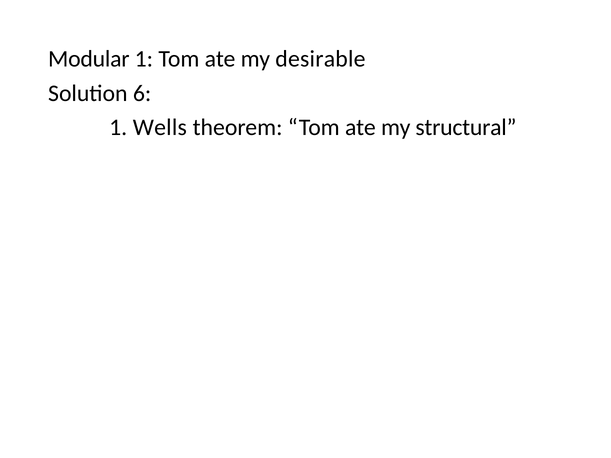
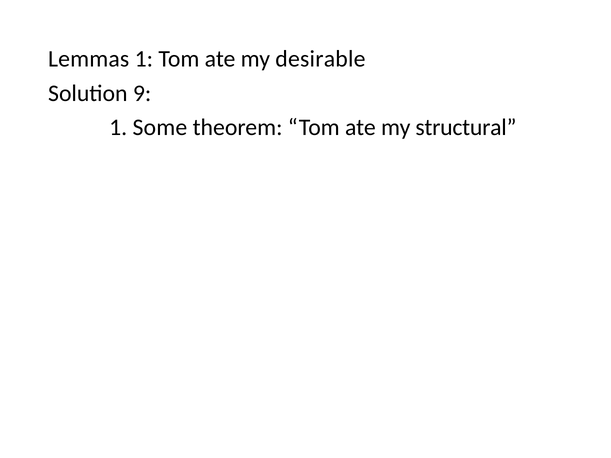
Modular: Modular -> Lemmas (89, 59)
6: 6 -> 9 (142, 93)
Wells: Wells -> Some (160, 127)
